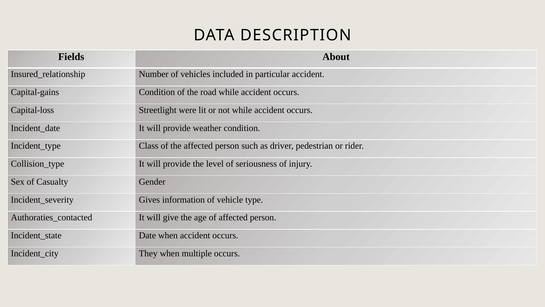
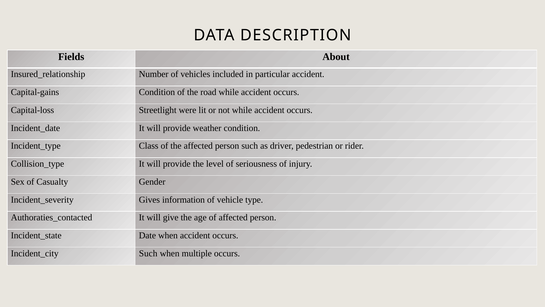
They: They -> Such (148, 253)
